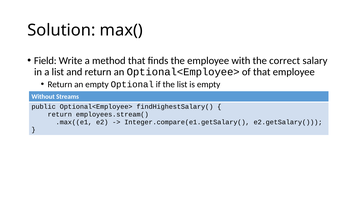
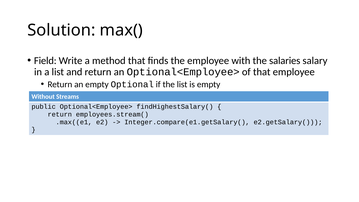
correct: correct -> salaries (285, 61)
